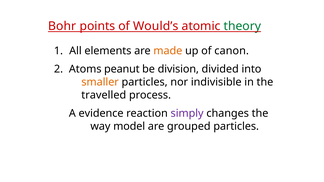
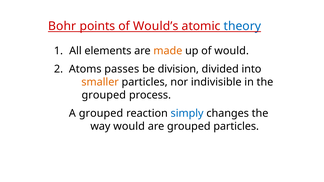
theory colour: green -> blue (242, 26)
of canon: canon -> would (232, 51)
peanut: peanut -> passes (122, 69)
travelled: travelled -> grouped (104, 95)
A evidence: evidence -> grouped (101, 113)
simply colour: purple -> blue (187, 113)
way model: model -> would (129, 126)
